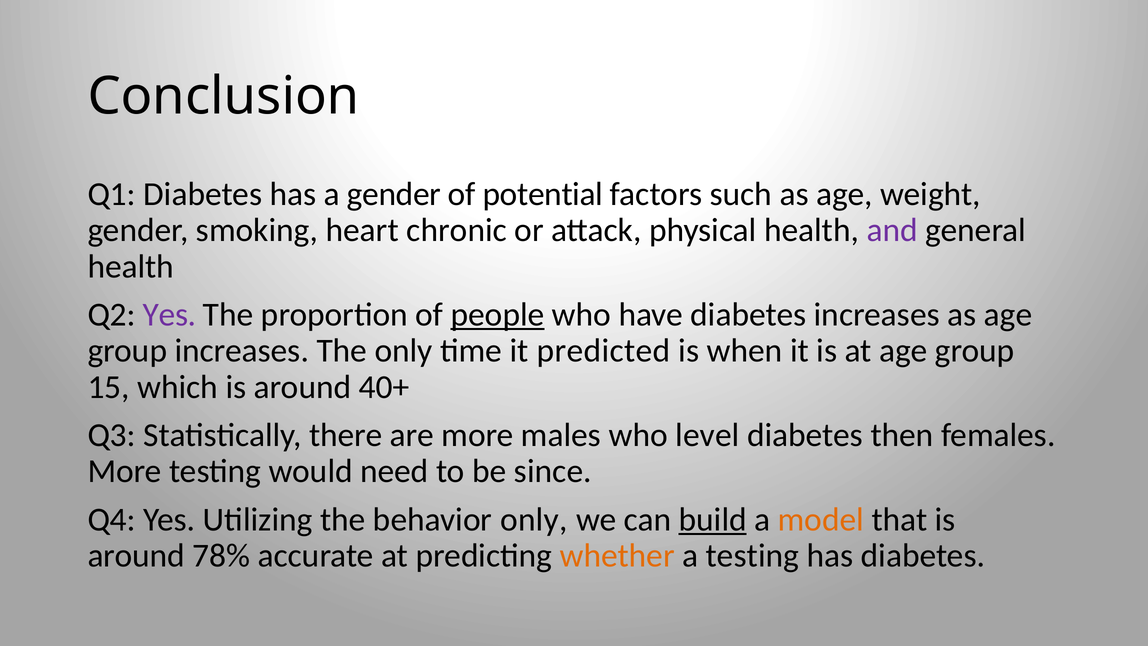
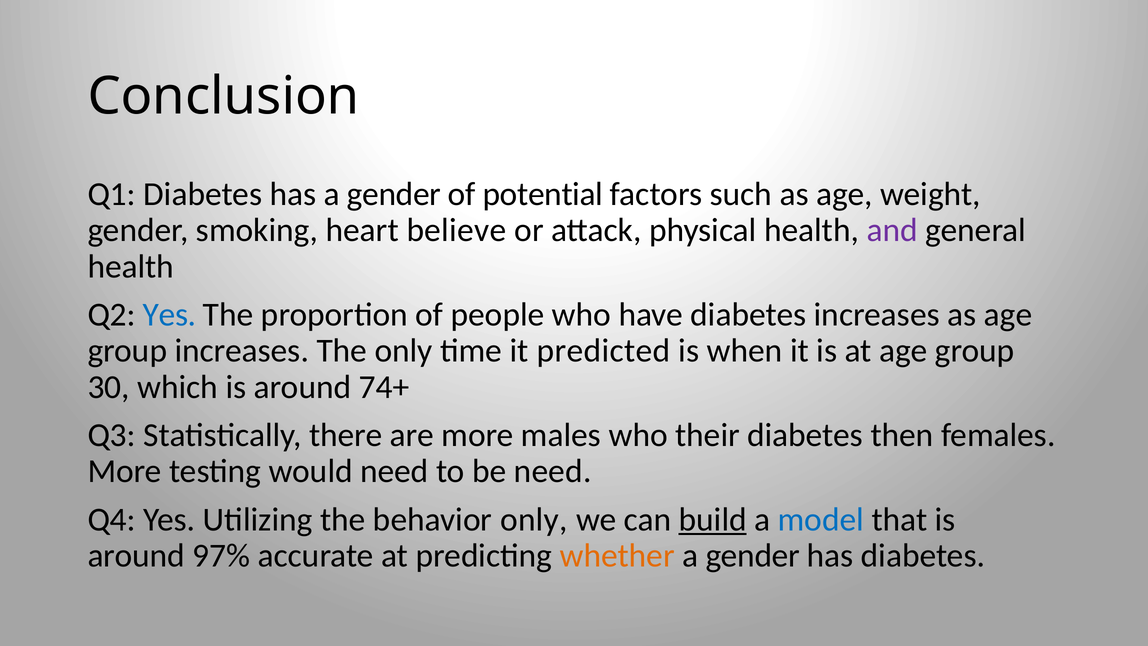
chronic: chronic -> believe (457, 230)
Yes colour: purple -> blue (170, 315)
people underline: present -> none (498, 315)
15: 15 -> 30 (109, 387)
40+: 40+ -> 74+ (384, 387)
level: level -> their (708, 435)
be since: since -> need (553, 471)
model colour: orange -> blue (821, 519)
78%: 78% -> 97% (221, 556)
testing: testing -> gender (753, 556)
